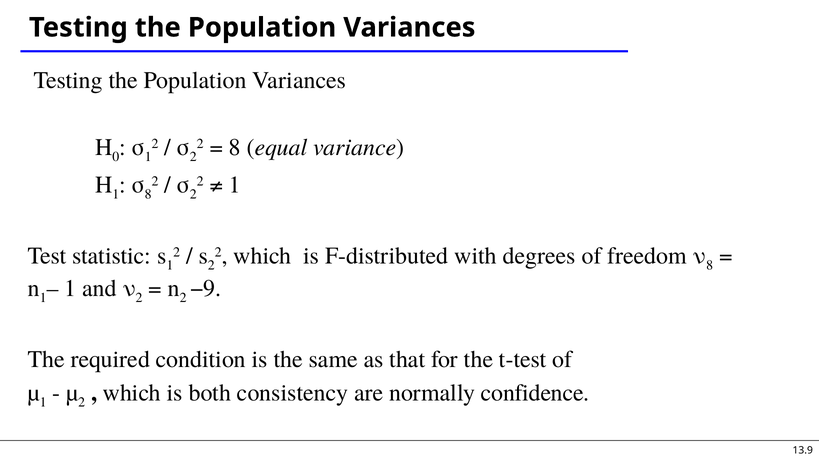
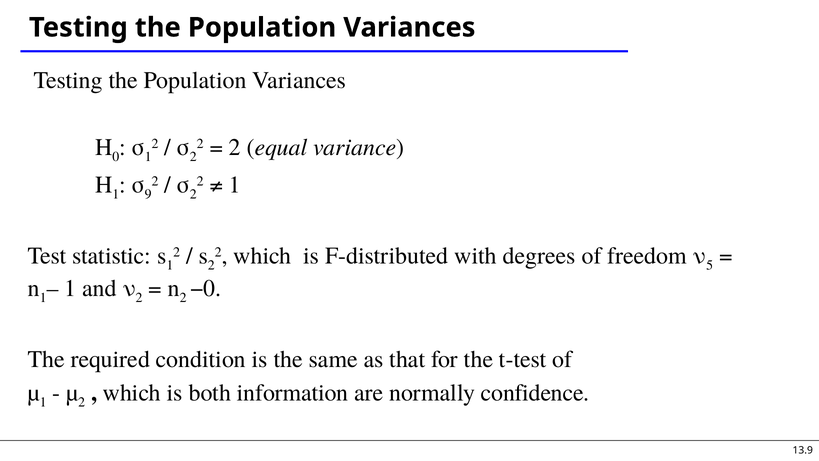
8: 8 -> 2 (235, 147)
8: 8 -> 9 (148, 194)
8: 8 -> 5 (710, 265)
−9: −9 -> −0 (206, 288)
consistency: consistency -> information (293, 393)
